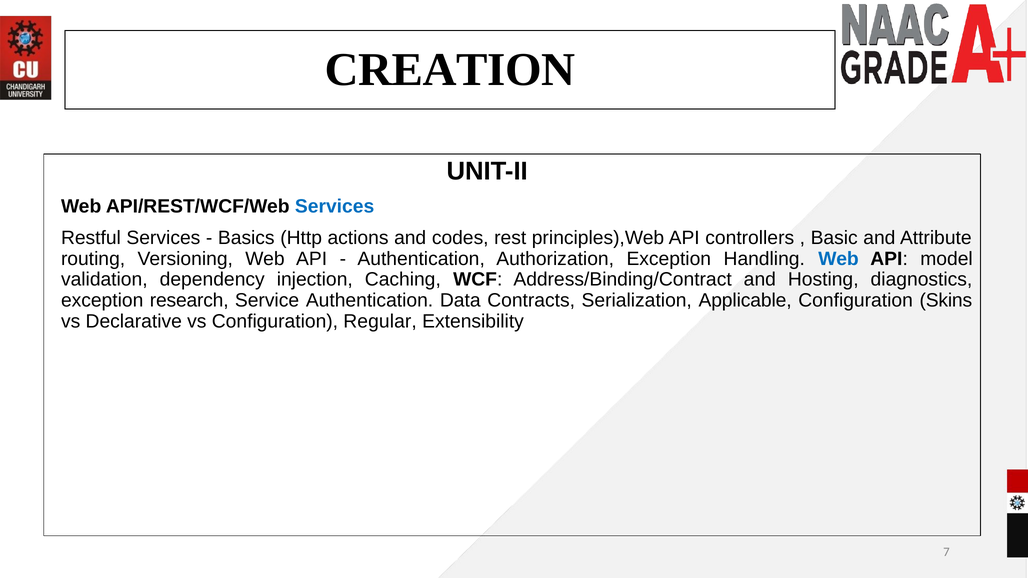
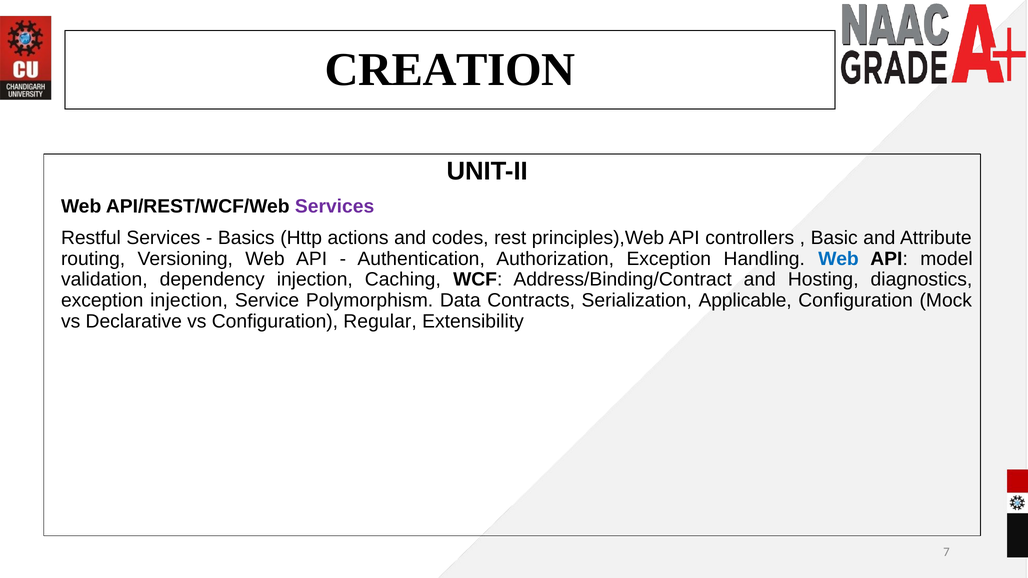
Services colour: blue -> purple (335, 207)
exception research: research -> injection (189, 301)
Service Authentication: Authentication -> Polymorphism (370, 301)
Skins: Skins -> Mock (946, 301)
